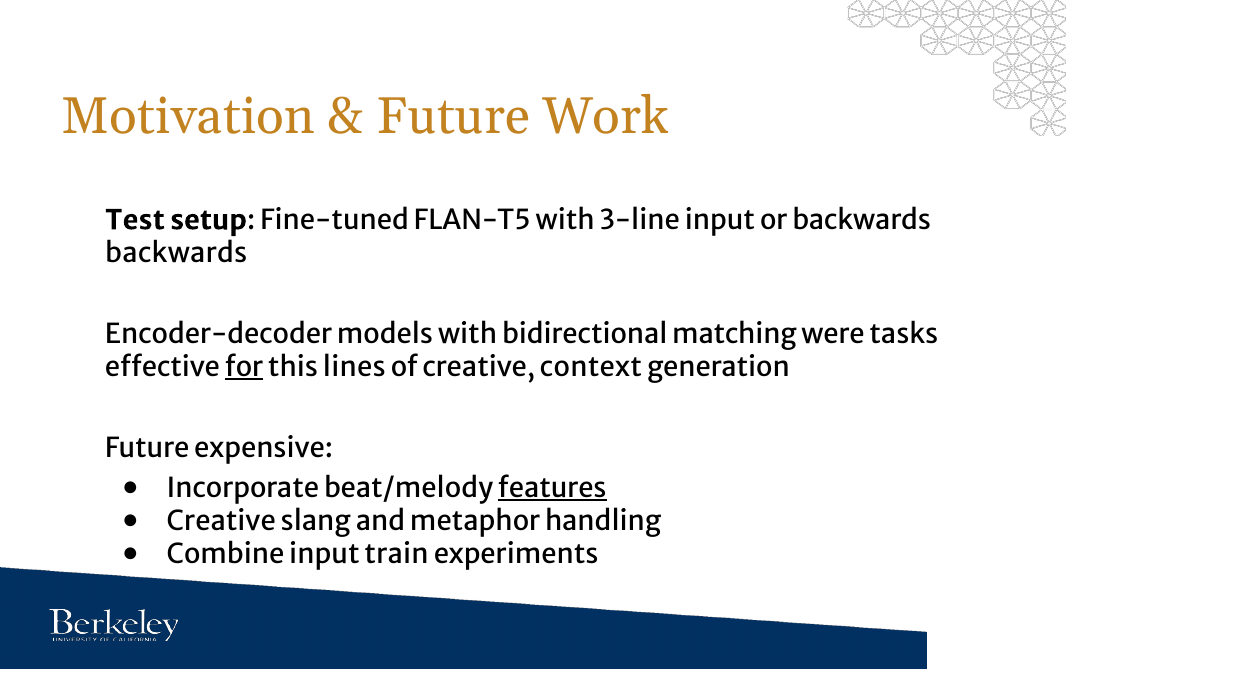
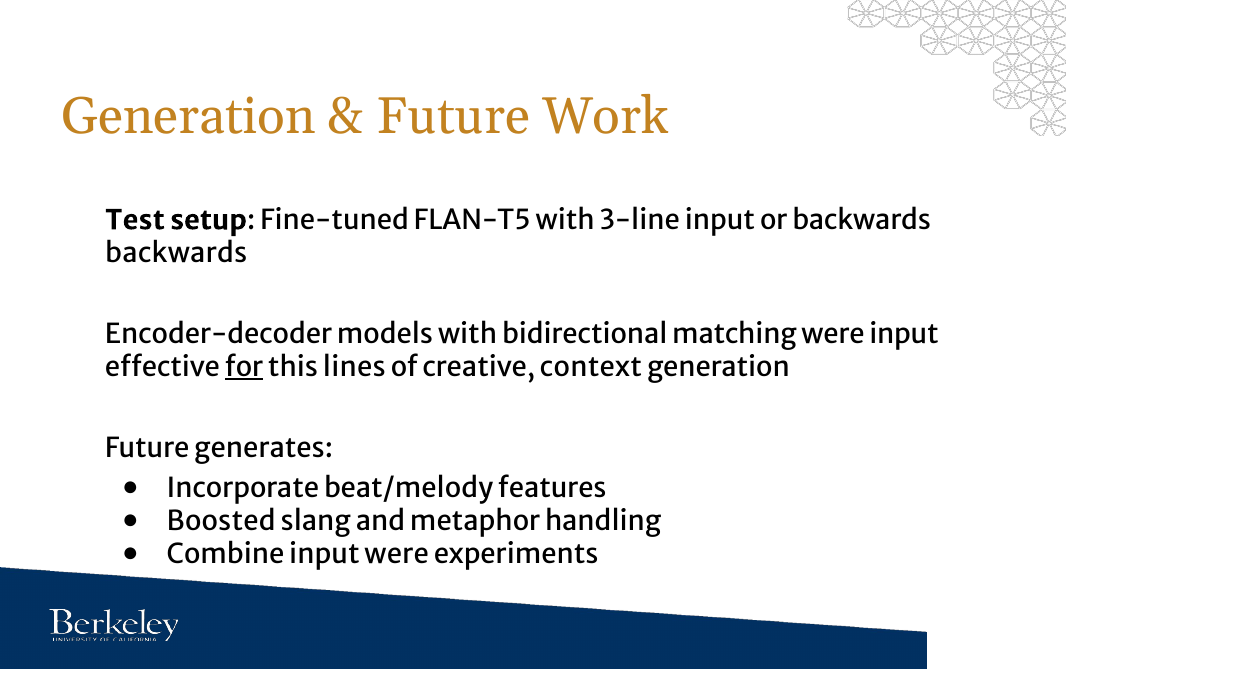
Motivation: Motivation -> Generation (189, 116)
were tasks: tasks -> input (904, 334)
expensive: expensive -> generates (264, 448)
features underline: present -> none (552, 488)
Creative: Creative -> Boosted (221, 521)
input train: train -> were (397, 554)
